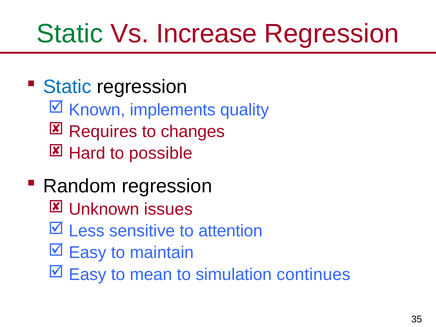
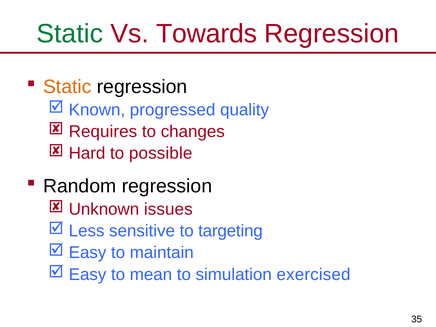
Increase: Increase -> Towards (207, 34)
Static colour: blue -> orange (67, 87)
implements: implements -> progressed (173, 110)
attention: attention -> targeting (231, 231)
continues: continues -> exercised (314, 274)
